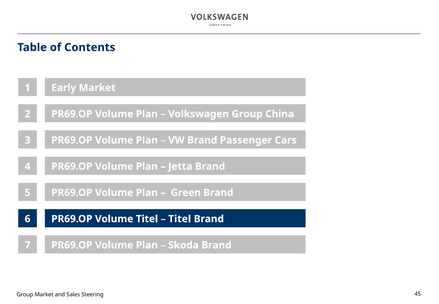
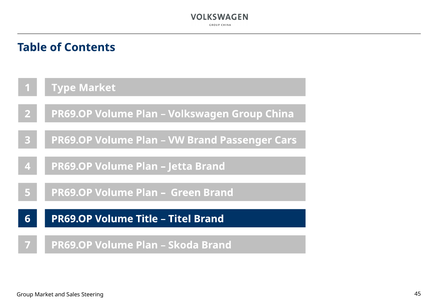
Early: Early -> Type (64, 88)
Volume Titel: Titel -> Title (147, 219)
